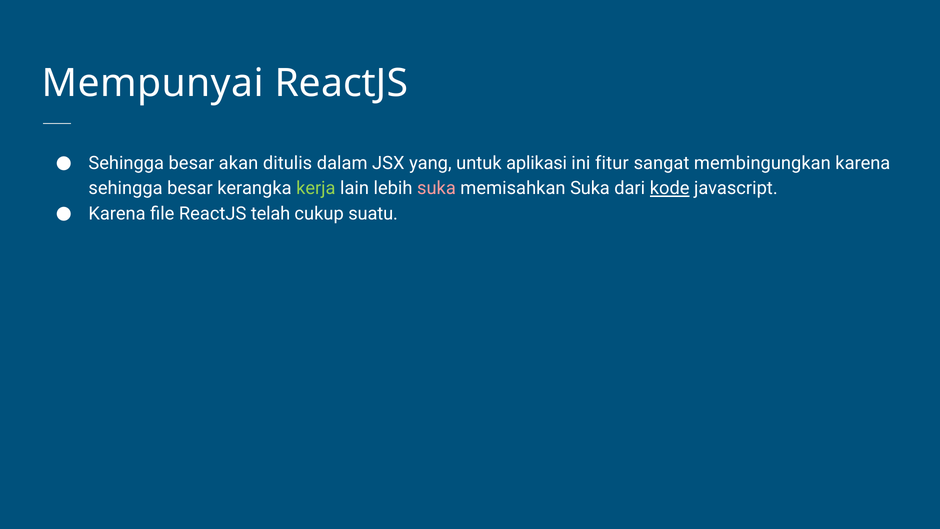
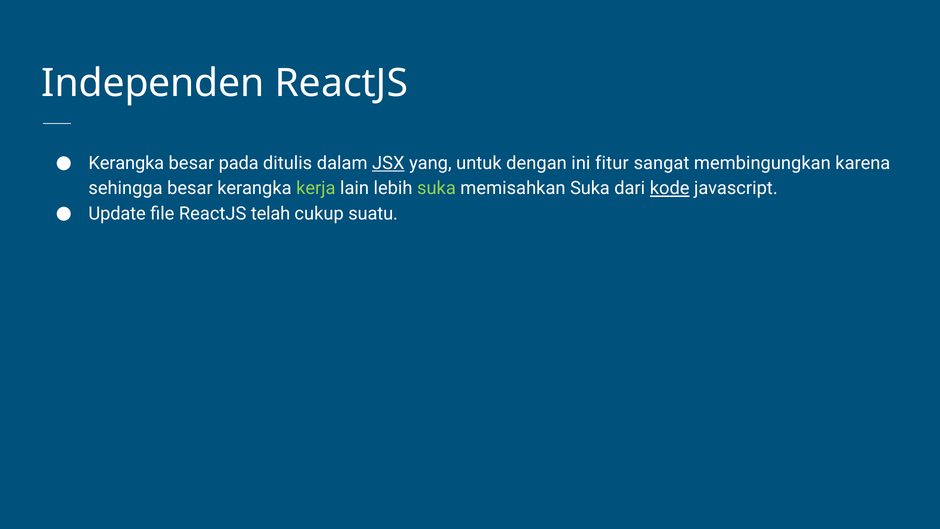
Mempunyai: Mempunyai -> Independen (153, 84)
Sehingga: Sehingga -> Kerangka (126, 163)
akan: akan -> pada (239, 163)
JSX underline: none -> present (388, 163)
aplikasi: aplikasi -> dengan (537, 163)
suka colour: pink -> light green (436, 188)
Karena: Karena -> Update (117, 214)
